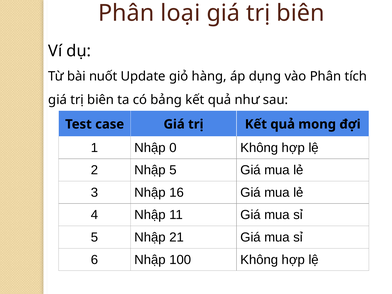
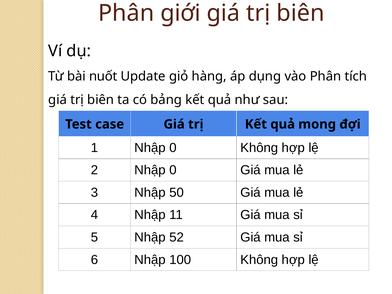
loại: loại -> giới (181, 13)
2 Nhập 5: 5 -> 0 (173, 170)
16: 16 -> 50 (177, 193)
21: 21 -> 52 (177, 237)
